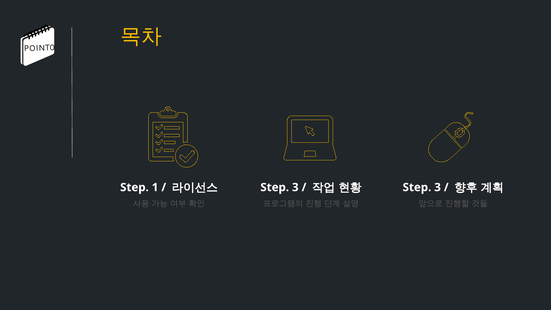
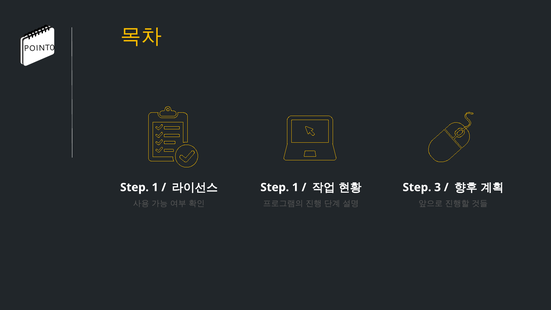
3: 3 -> 1 (295, 187)
